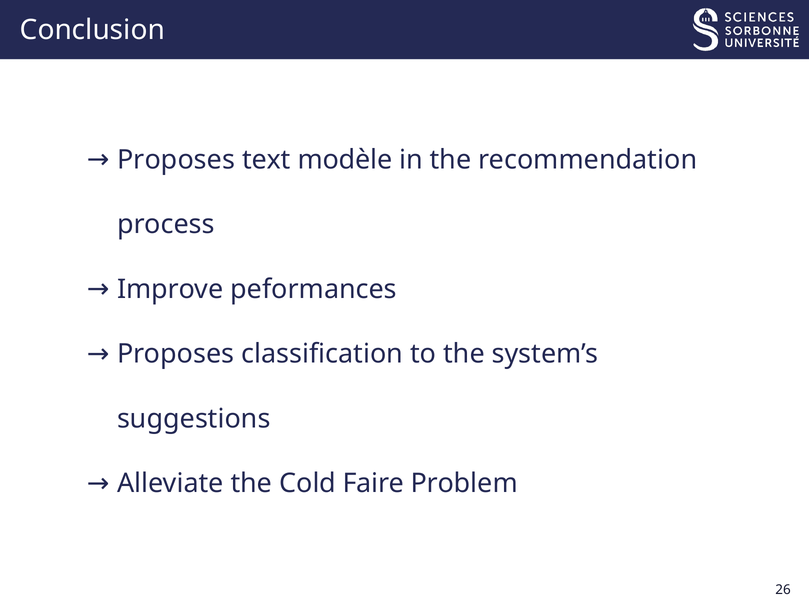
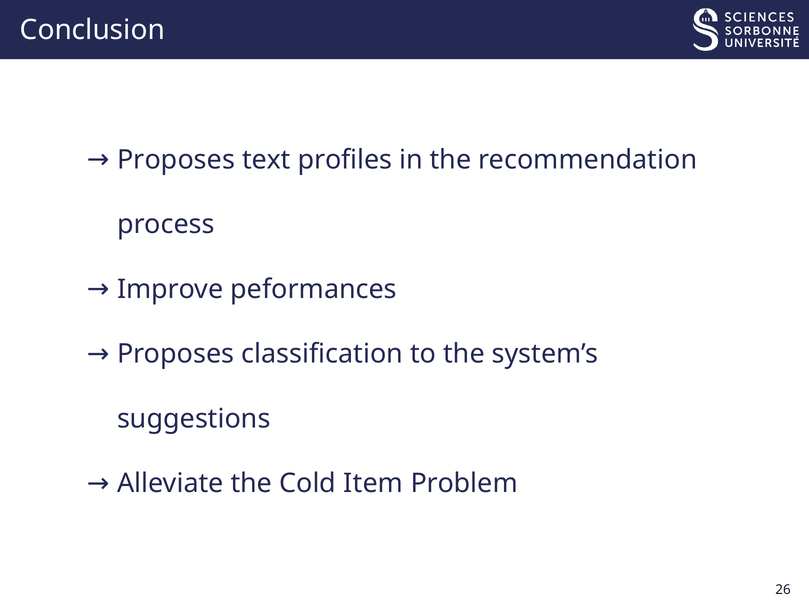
modèle: modèle -> profiles (345, 160)
Faire: Faire -> Item (373, 483)
